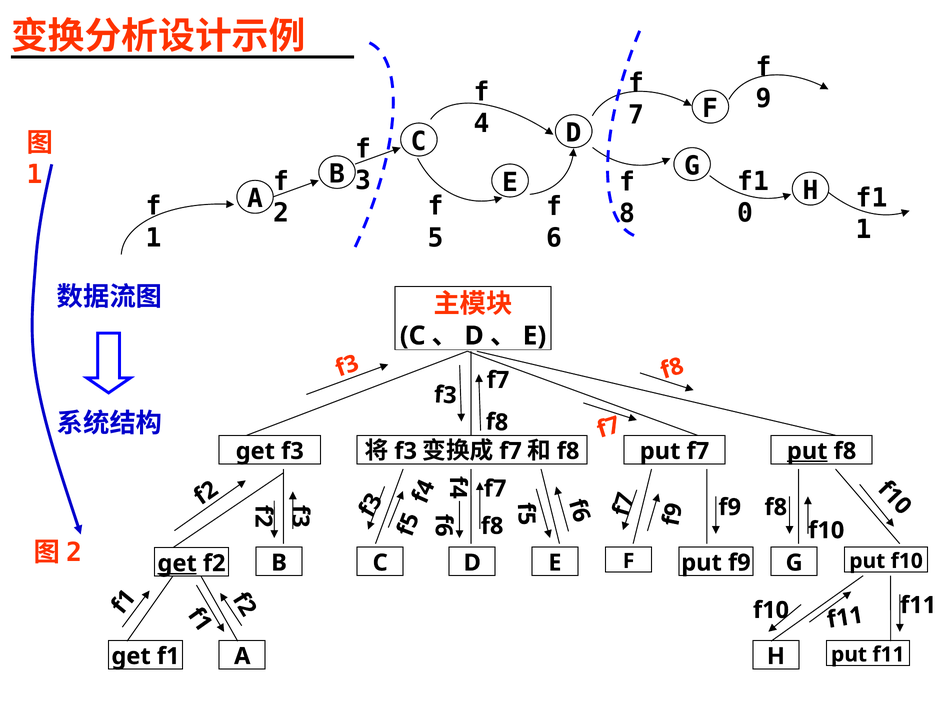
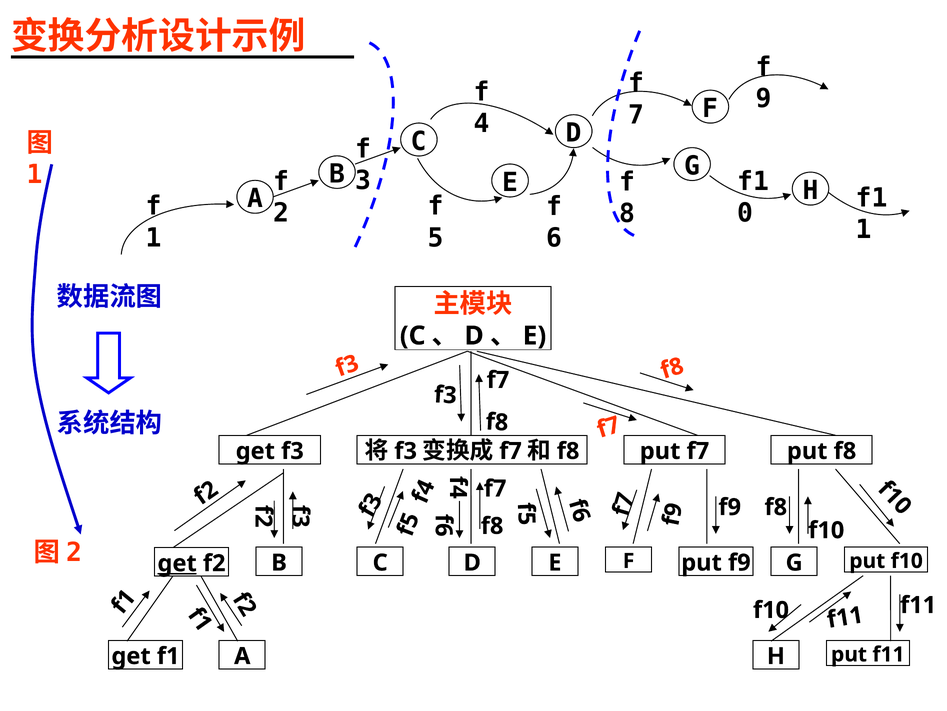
put underline: present -> none (807, 451)
